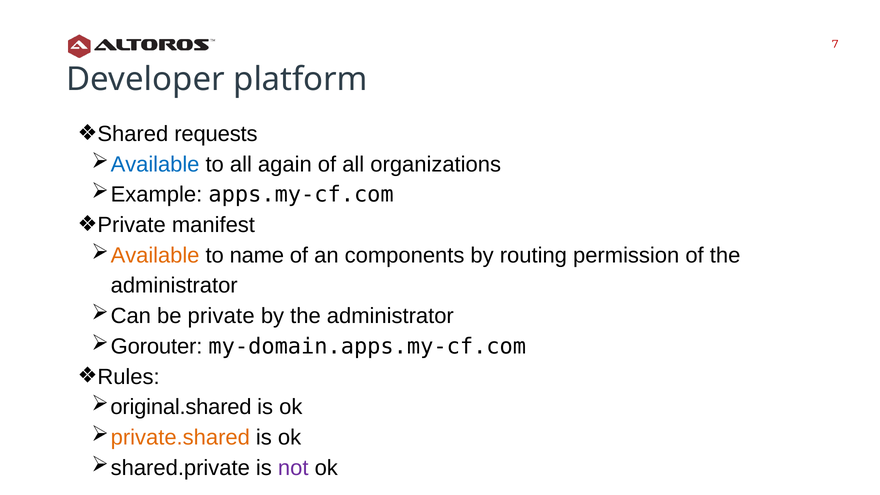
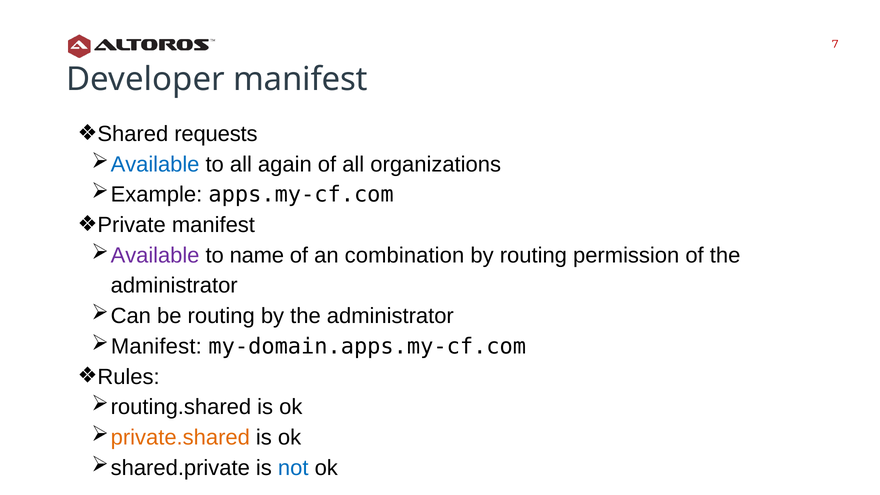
Developer platform: platform -> manifest (301, 79)
Available colour: orange -> purple (155, 255)
components: components -> combination (404, 255)
be private: private -> routing (221, 316)
Gorouter: Gorouter -> Manifest (156, 346)
original.shared: original.shared -> routing.shared (181, 407)
not colour: purple -> blue (293, 468)
